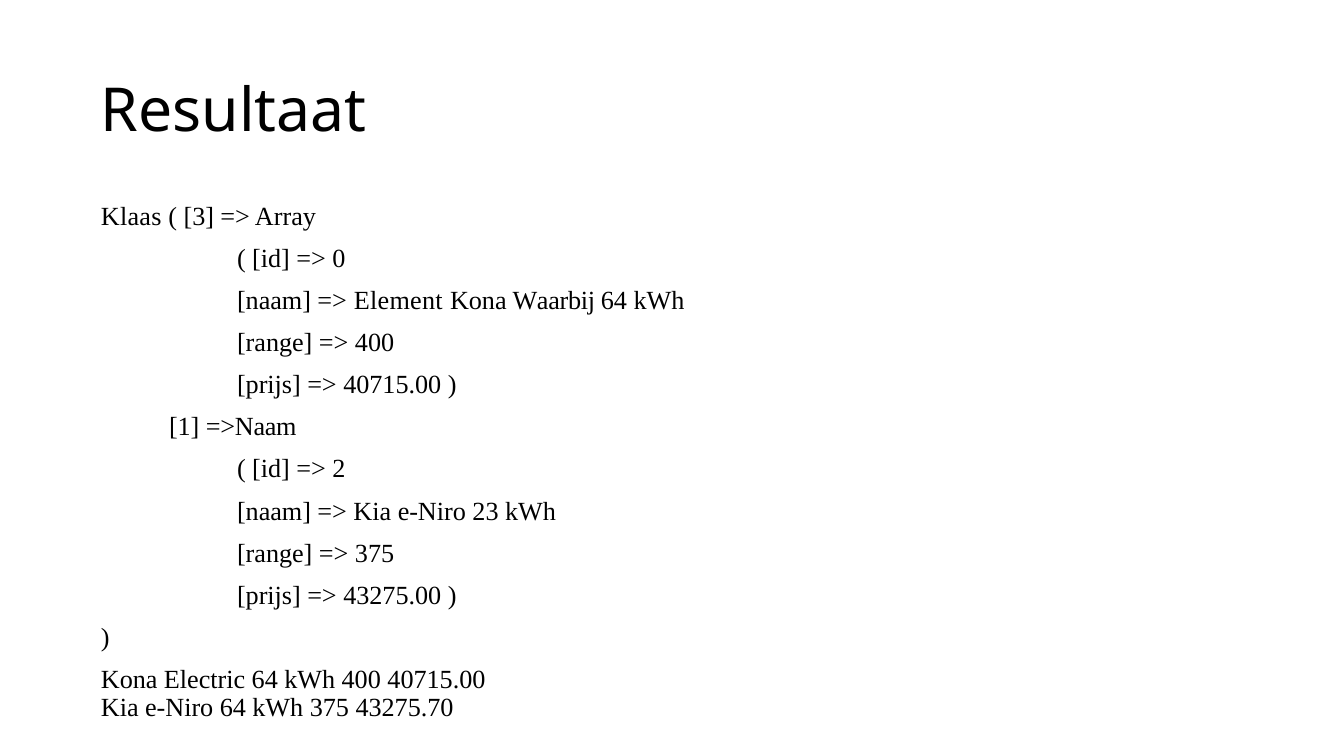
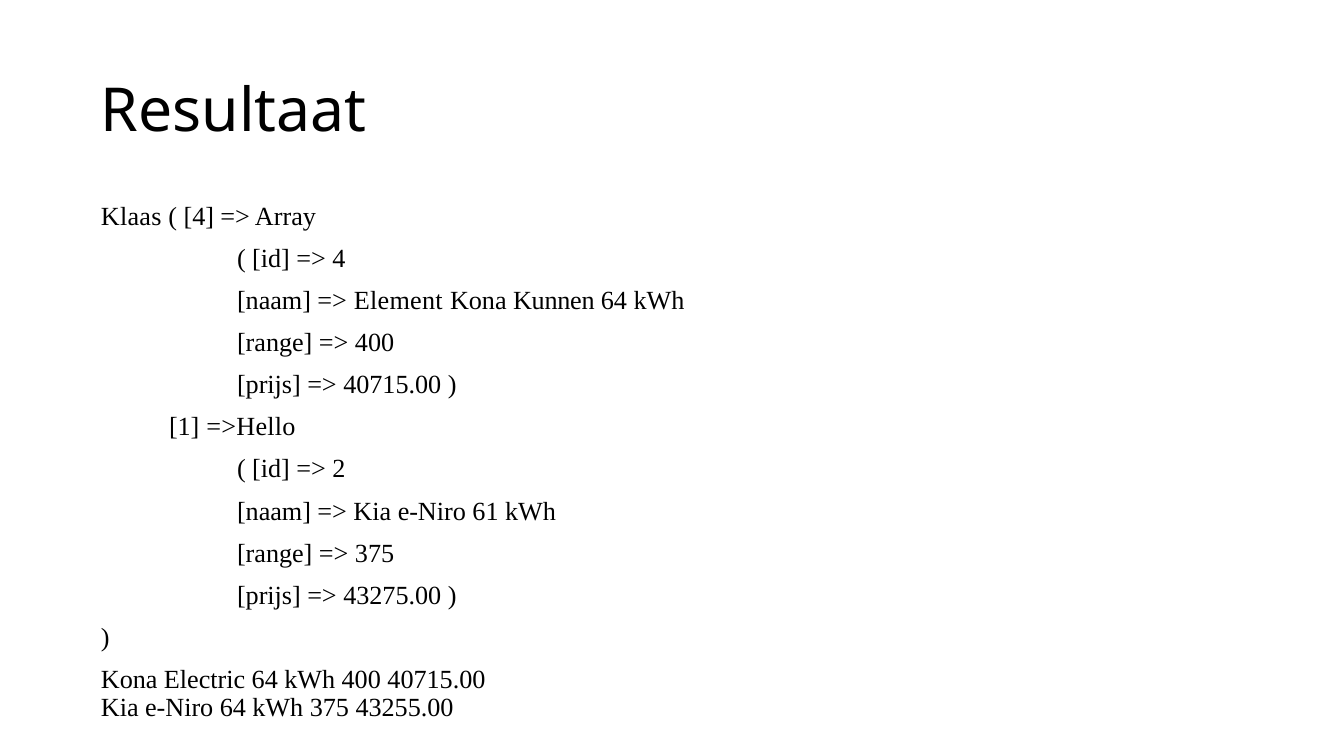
3: 3 -> 4 (199, 217)
0: 0 -> 4 (339, 259)
Waarbij: Waarbij -> Kunnen (554, 301)
=>Naam: =>Naam -> =>Hello (251, 428)
23: 23 -> 61 (486, 512)
43275.70: 43275.70 -> 43255.00 (405, 709)
